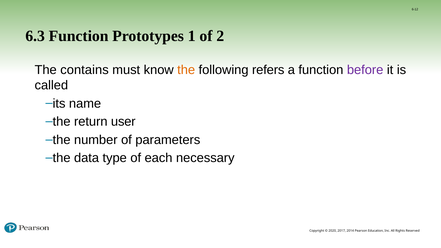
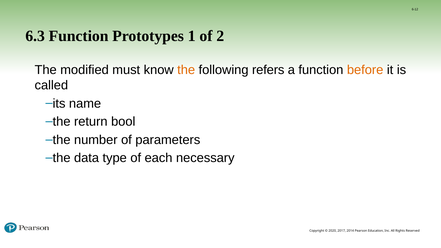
contains: contains -> modified (85, 70)
before colour: purple -> orange (365, 70)
user: user -> bool (123, 122)
